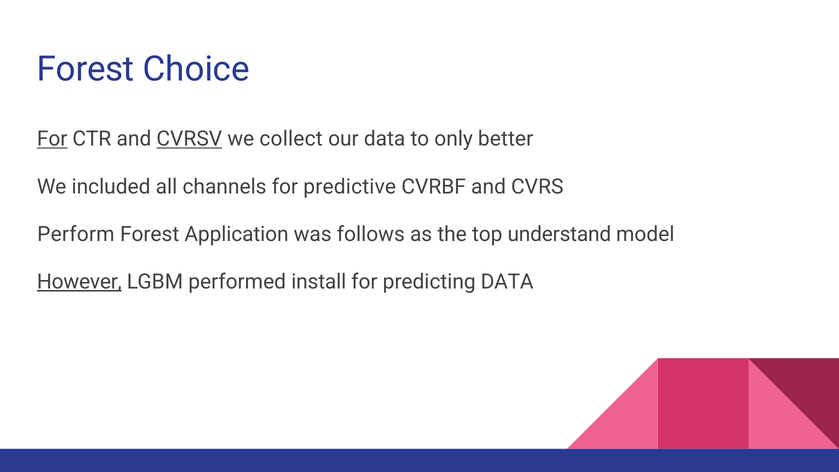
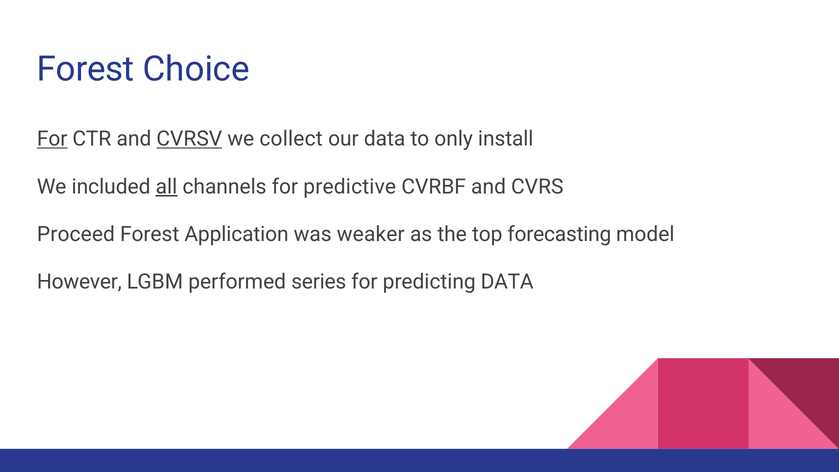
better: better -> install (506, 139)
all underline: none -> present (167, 187)
Perform: Perform -> Proceed (76, 234)
follows: follows -> weaker (371, 234)
understand: understand -> forecasting (559, 234)
However underline: present -> none (79, 282)
install: install -> series (319, 282)
